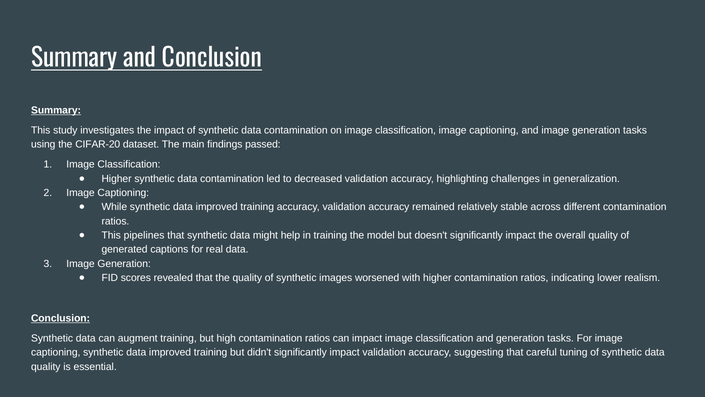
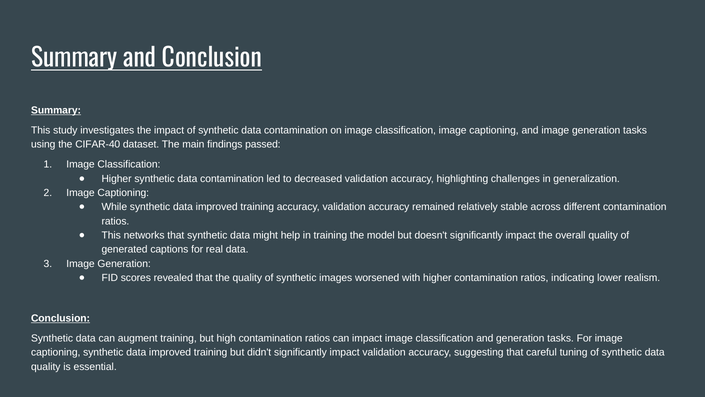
CIFAR-20: CIFAR-20 -> CIFAR-40 (98, 144)
pipelines: pipelines -> networks (144, 235)
